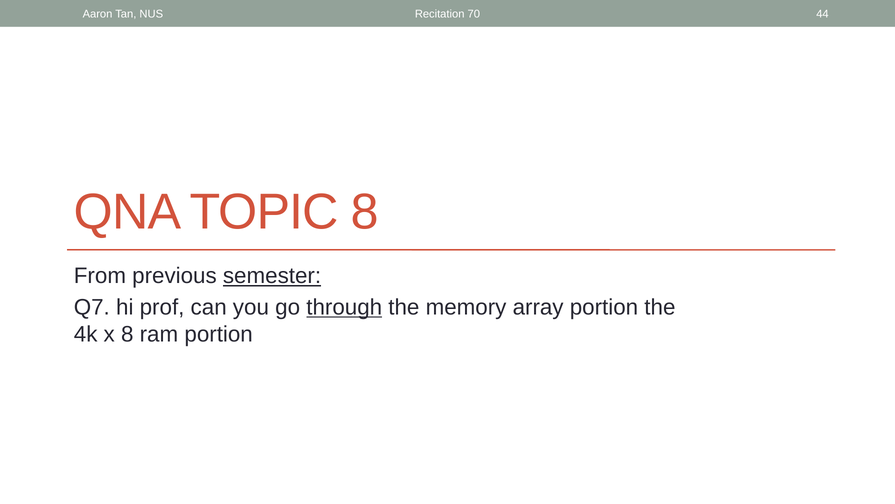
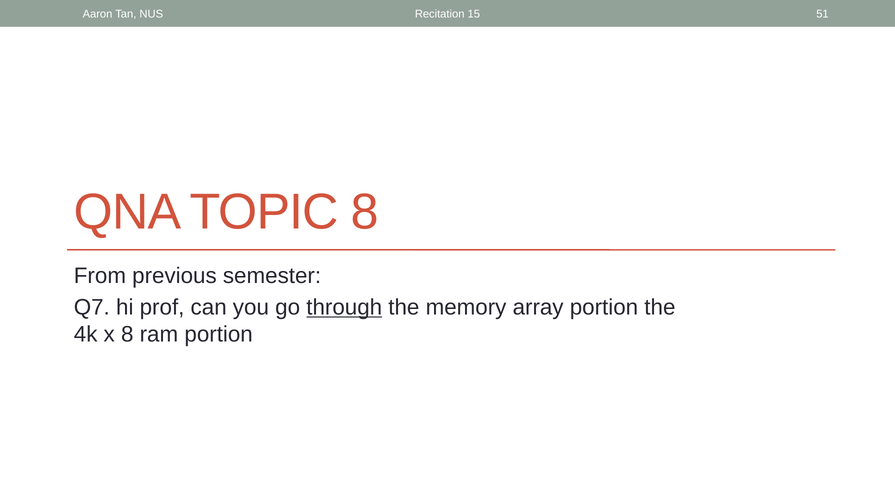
70: 70 -> 15 (474, 14)
44: 44 -> 51 (822, 14)
semester underline: present -> none (272, 276)
